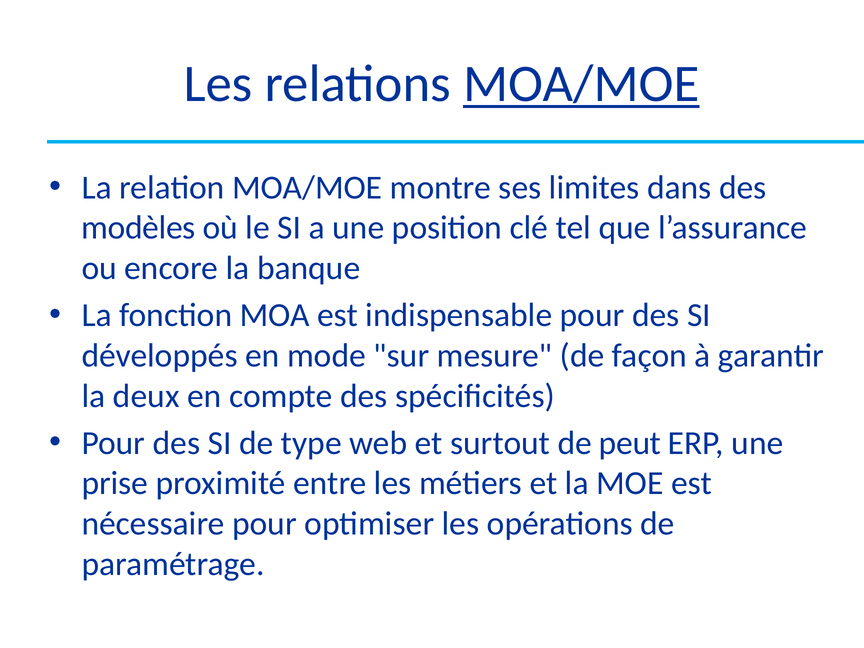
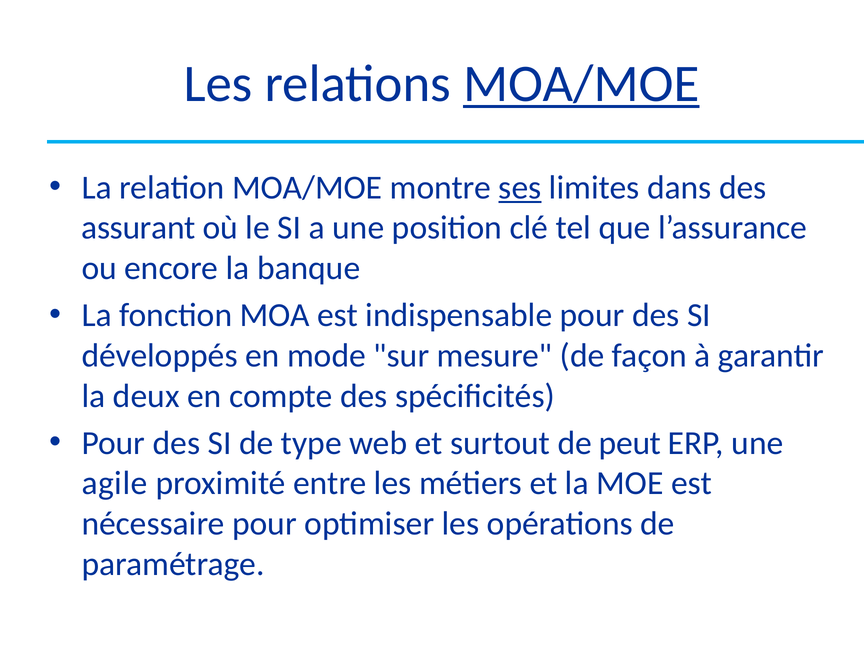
ses underline: none -> present (520, 188)
modèles: modèles -> assurant (138, 228)
prise: prise -> agile (115, 483)
